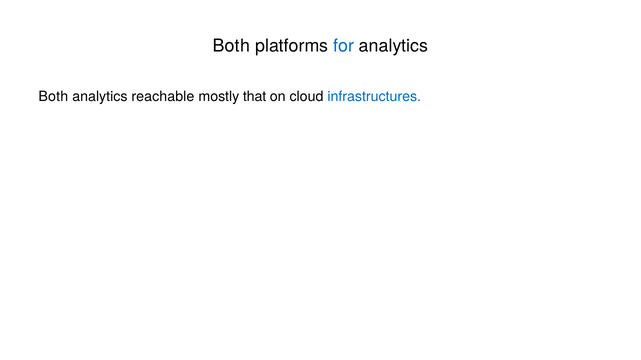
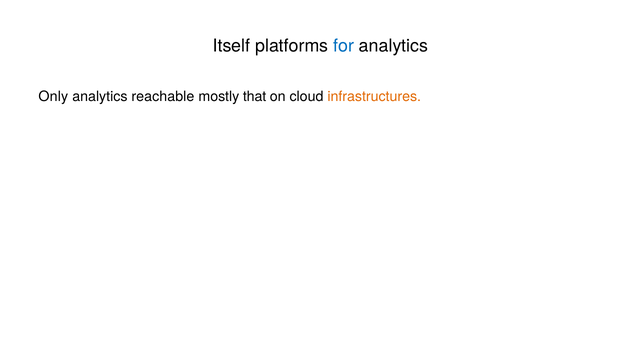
Both: Both -> Itself (231, 46)
Both: Both -> Only (53, 97)
infrastructures colour: blue -> orange (374, 97)
